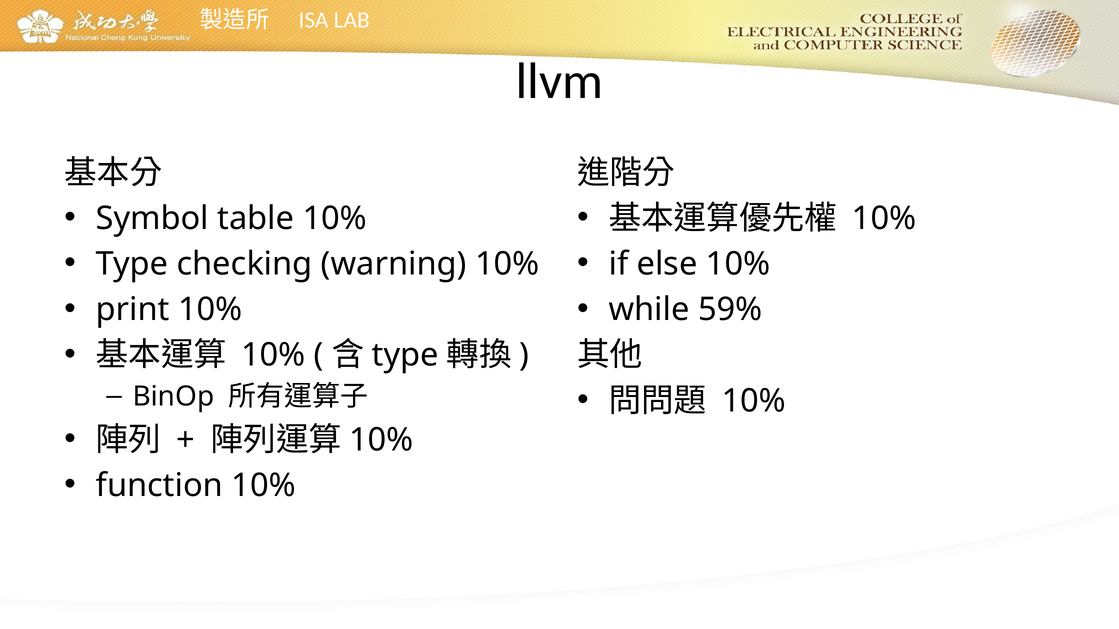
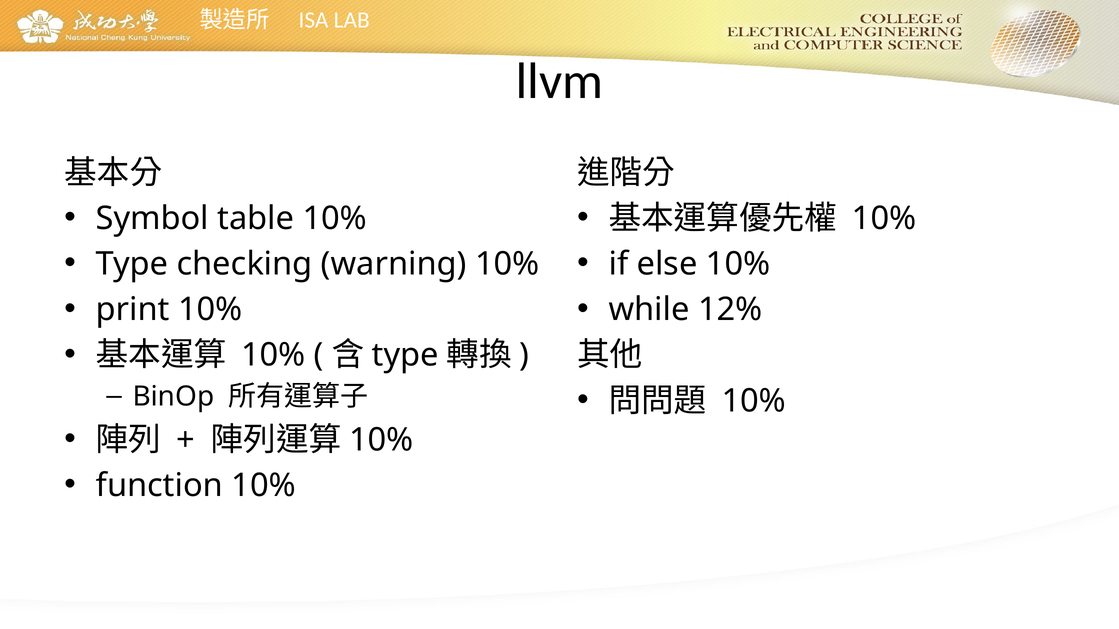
59%: 59% -> 12% (730, 310)
